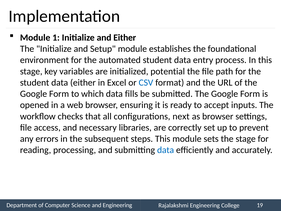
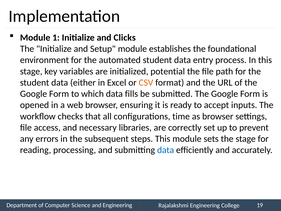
and Either: Either -> Clicks (125, 38)
CSV colour: blue -> orange (146, 82)
next: next -> time (181, 116)
